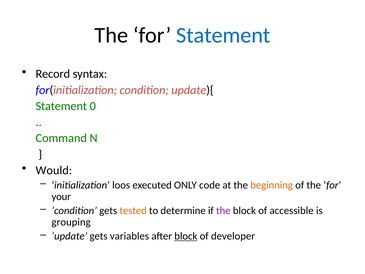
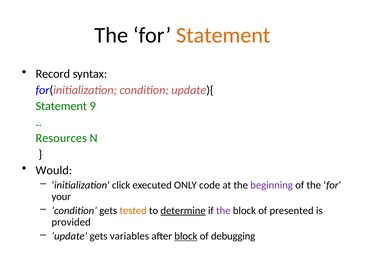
Statement colour: blue -> orange (223, 35)
0: 0 -> 9 (93, 106)
Command: Command -> Resources (61, 138)
loos: loos -> click (121, 185)
beginning colour: orange -> purple (272, 185)
determine underline: none -> present (183, 210)
accessible: accessible -> presented (292, 210)
grouping: grouping -> provided (71, 222)
developer: developer -> debugging (233, 236)
